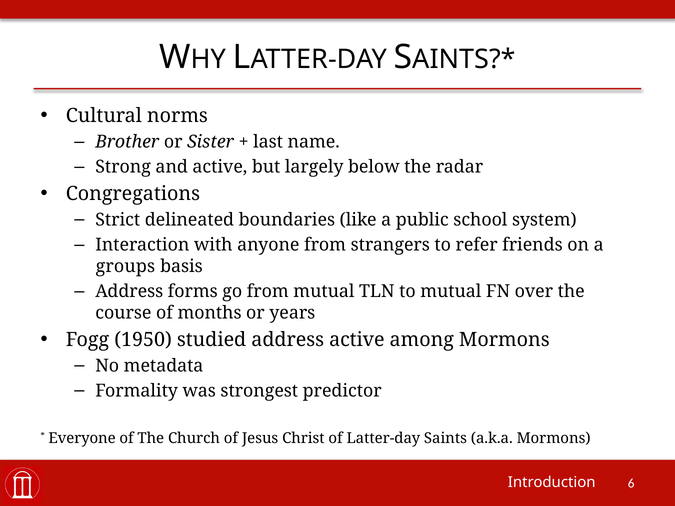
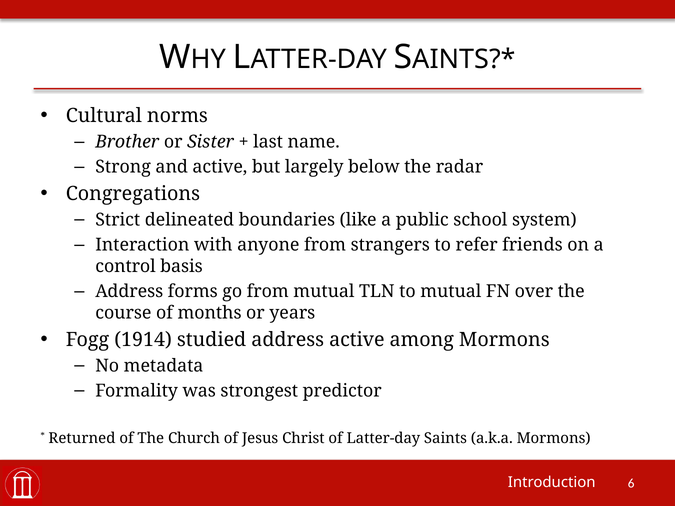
groups: groups -> control (126, 267)
1950: 1950 -> 1914 (143, 340)
Everyone: Everyone -> Returned (82, 439)
